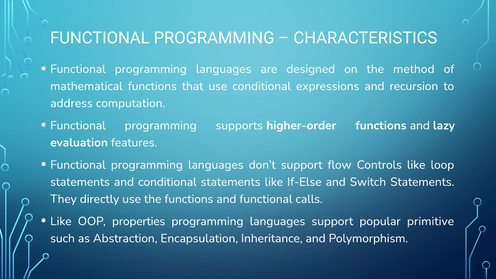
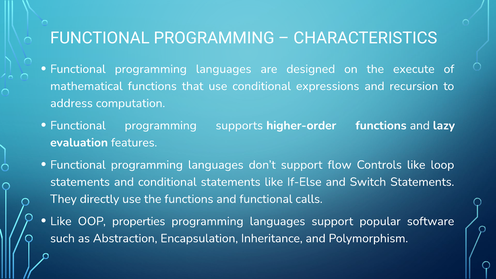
method: method -> execute (414, 69)
primitive: primitive -> software (431, 221)
